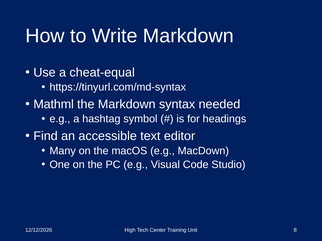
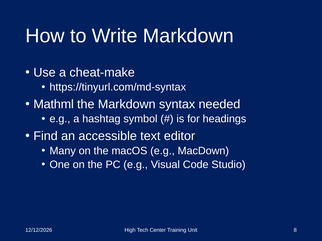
cheat-equal: cheat-equal -> cheat-make (102, 73)
